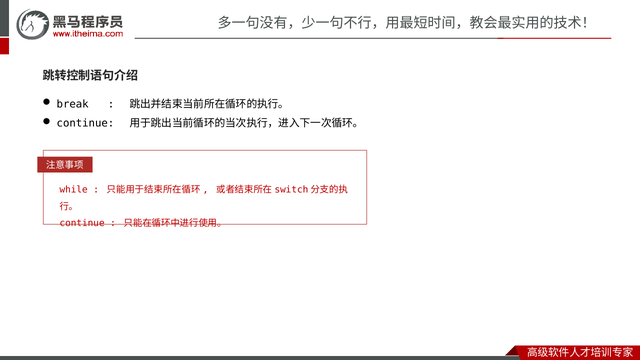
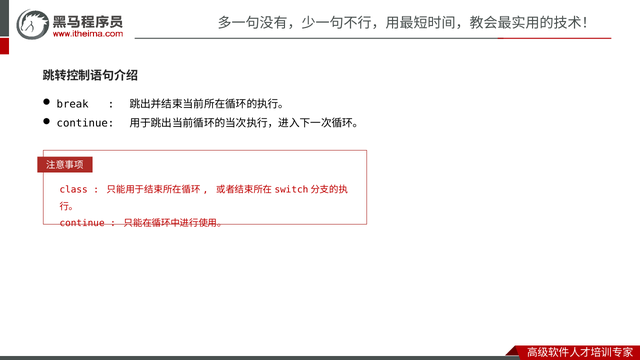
while: while -> class (74, 190)
